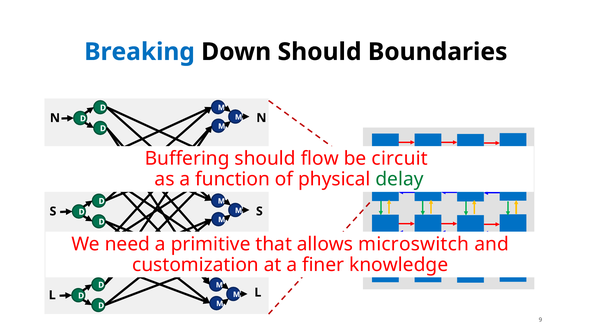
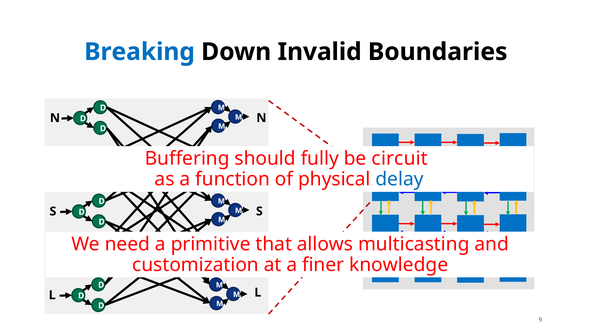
Down Should: Should -> Invalid (320, 52)
flow: flow -> fully (320, 159)
delay colour: green -> blue (400, 179)
microswitch: microswitch -> multicasting (414, 244)
